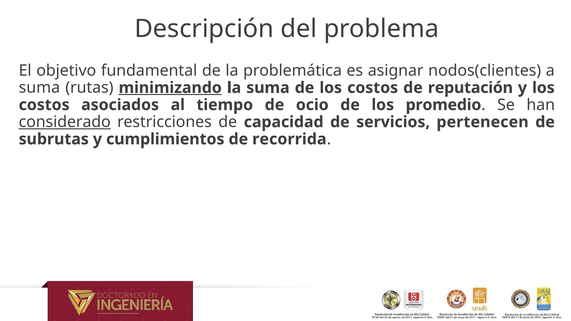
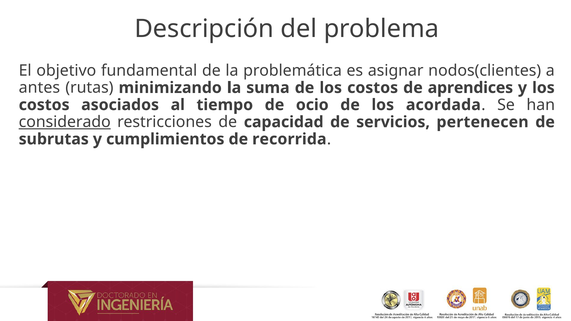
suma: suma -> antes (39, 88)
minimizando underline: present -> none (170, 88)
reputación: reputación -> aprendices (470, 88)
promedio: promedio -> acordada (443, 105)
